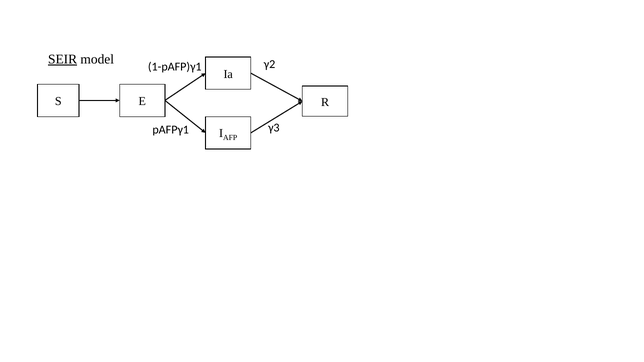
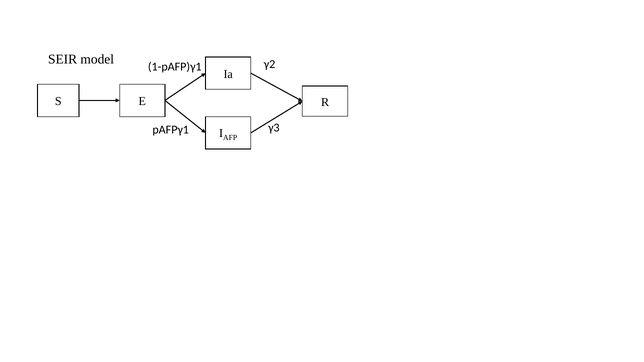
SEIR underline: present -> none (63, 59)
